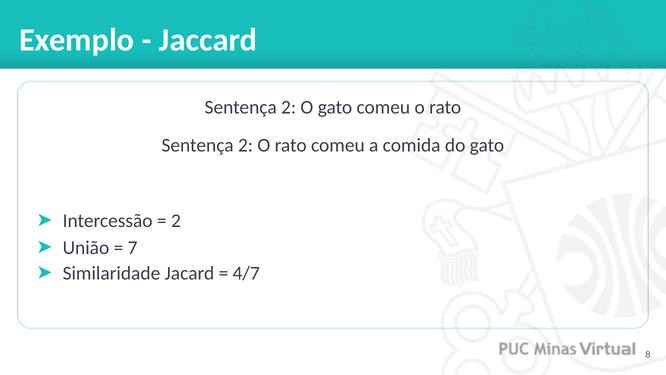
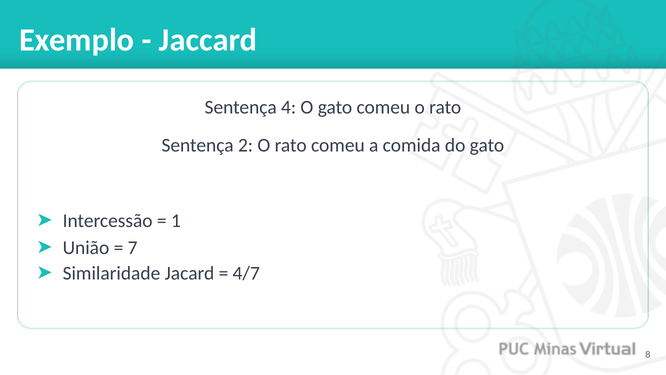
2: 2 -> 4 (289, 107)
2: 2 -> 1 (176, 221)
